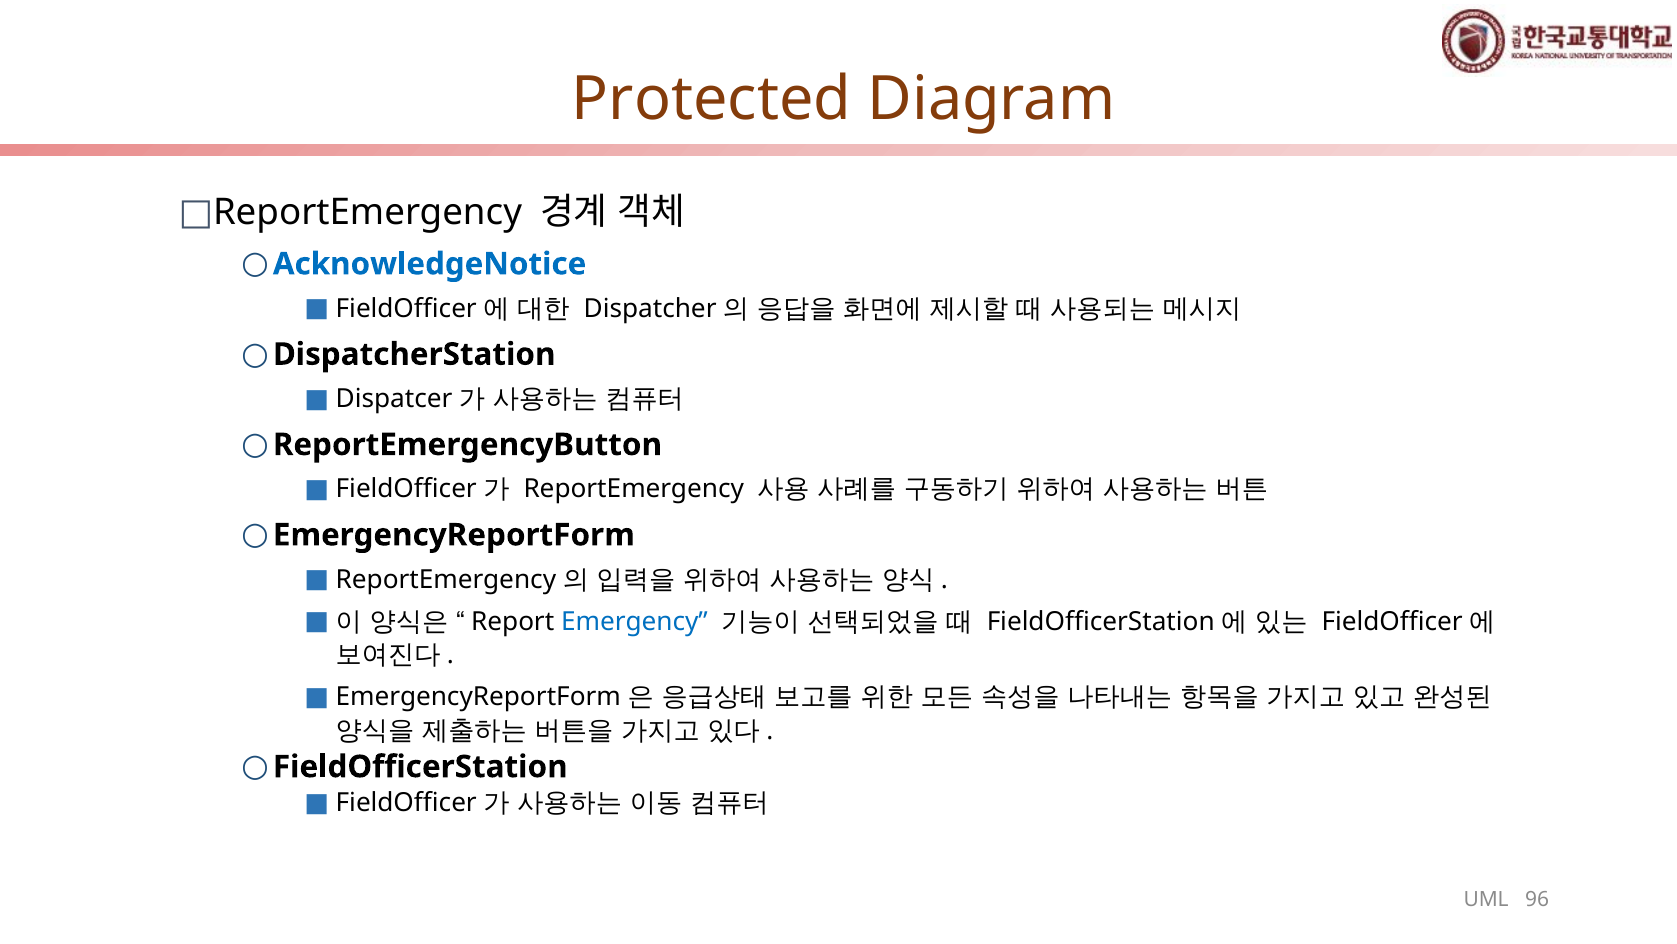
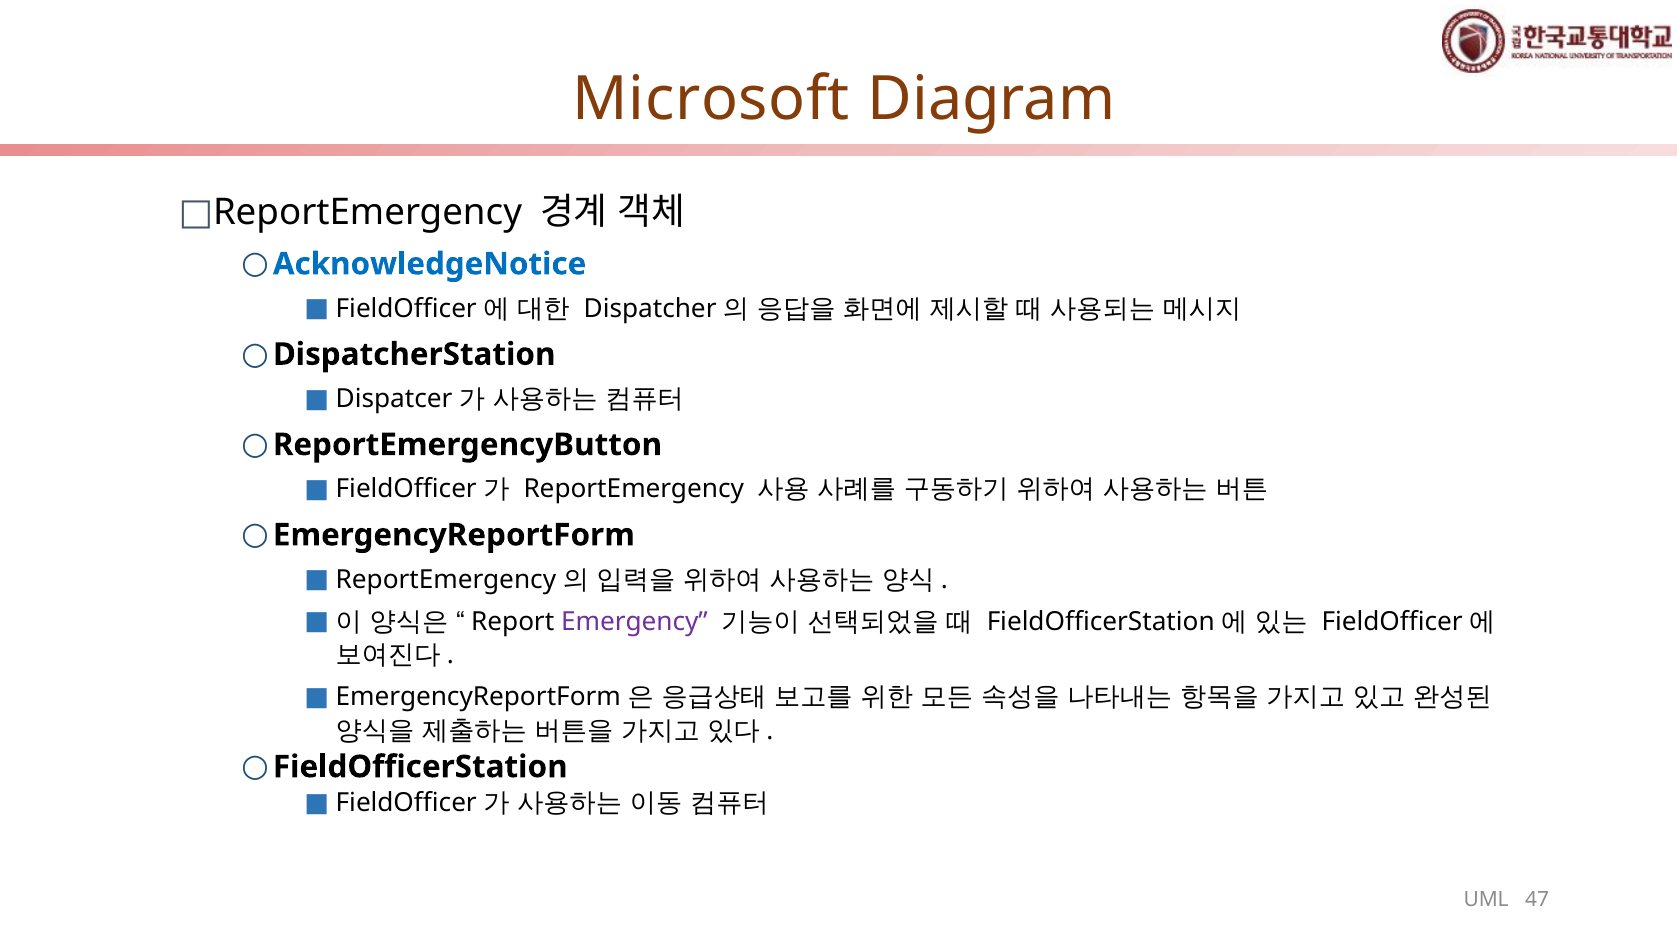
Protected: Protected -> Microsoft (711, 100)
Emergency colour: blue -> purple (634, 621)
96: 96 -> 47 (1537, 899)
